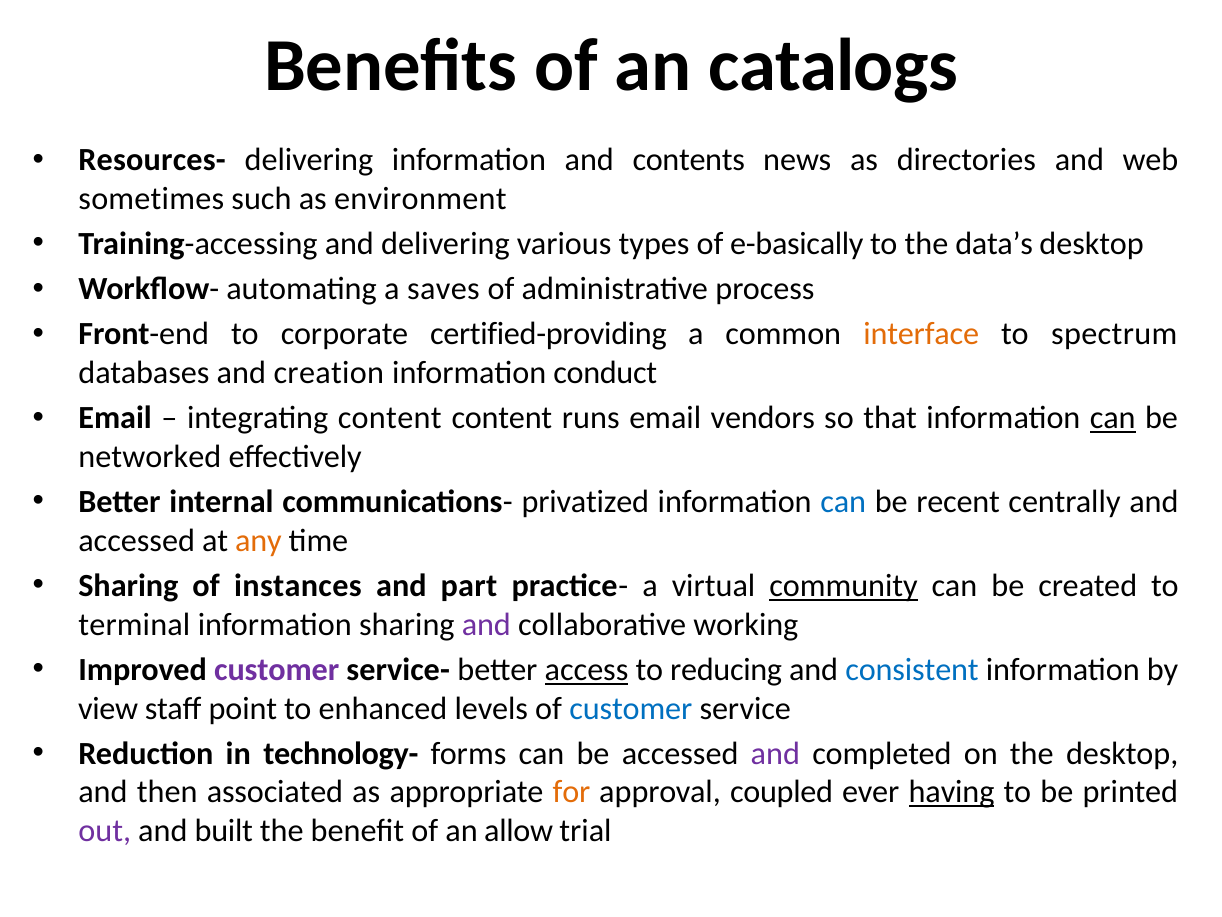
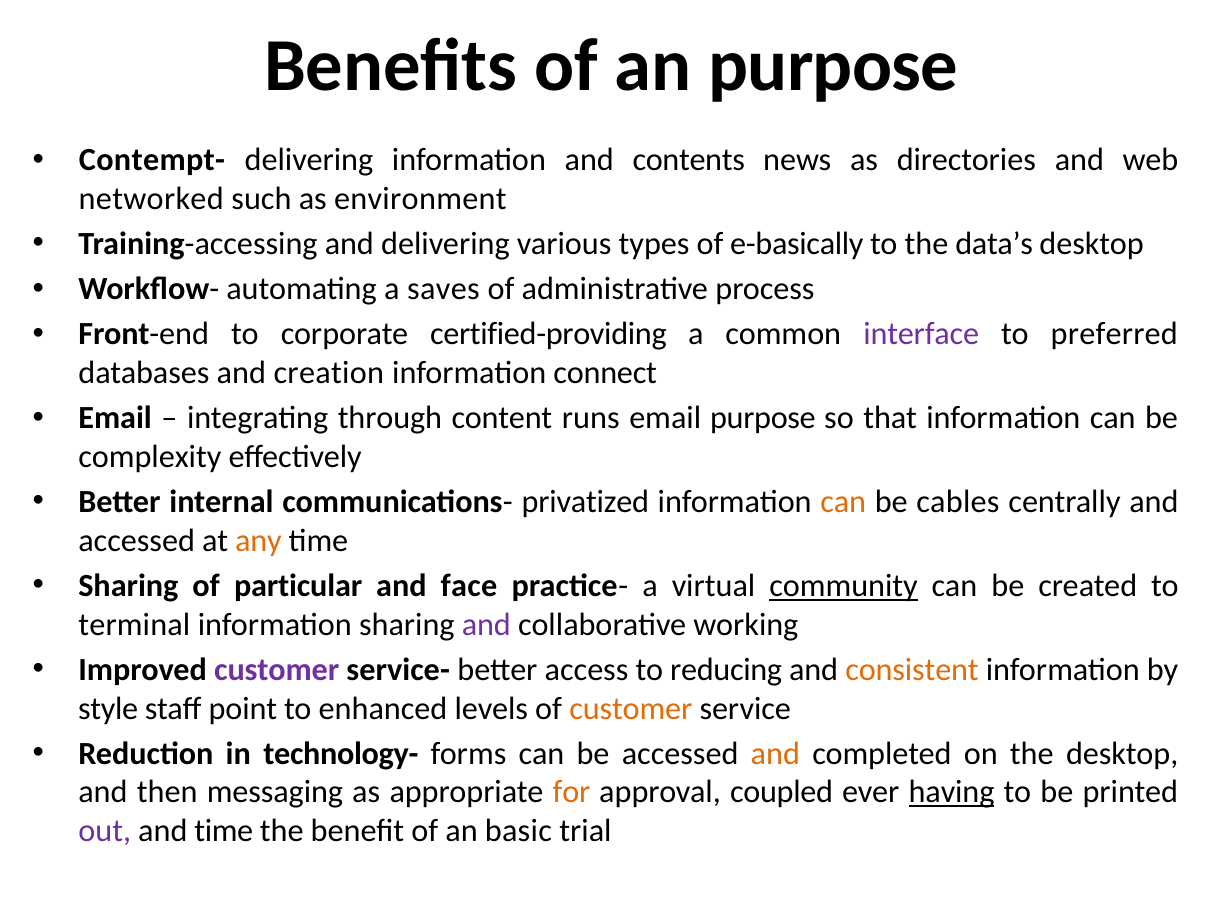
an catalogs: catalogs -> purpose (833, 66)
Resources-: Resources- -> Contempt- (152, 160)
sometimes: sometimes -> networked (151, 199)
interface colour: orange -> purple (921, 334)
spectrum: spectrum -> preferred (1114, 334)
conduct: conduct -> connect (605, 373)
integrating content: content -> through (390, 418)
email vendors: vendors -> purpose (763, 418)
can underline: present -> none (1113, 418)
networked: networked -> complexity (150, 457)
can colour: blue -> orange (843, 502)
recent: recent -> cables (958, 502)
instances: instances -> particular (298, 586)
part: part -> face (469, 586)
access underline: present -> none (587, 669)
consistent colour: blue -> orange (912, 669)
view: view -> style (108, 708)
customer colour: blue -> orange (631, 708)
and colour: purple -> orange (775, 753)
associated: associated -> messaging (275, 792)
and built: built -> time (224, 831)
allow: allow -> basic (518, 831)
